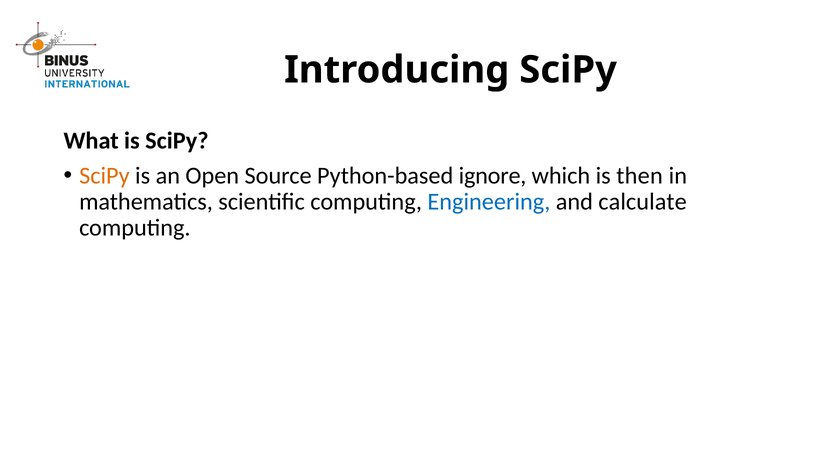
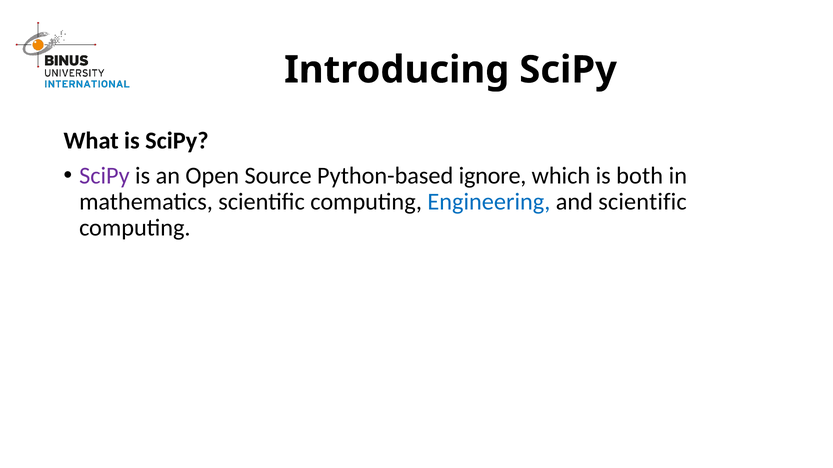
SciPy colour: orange -> purple (104, 176)
then: then -> both (640, 176)
and calculate: calculate -> scientific (642, 202)
